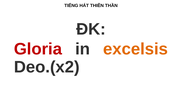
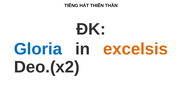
Gloria colour: red -> blue (38, 49)
